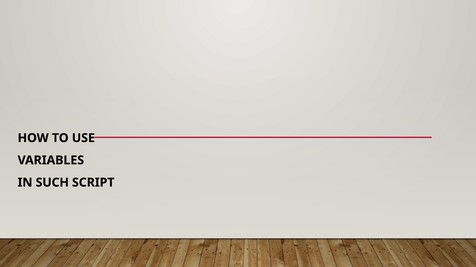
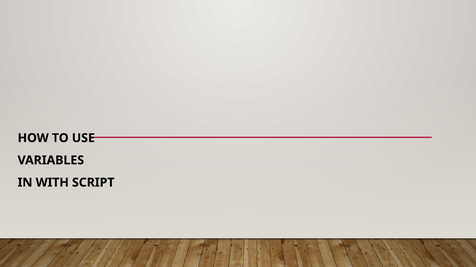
SUCH: SUCH -> WITH (52, 183)
